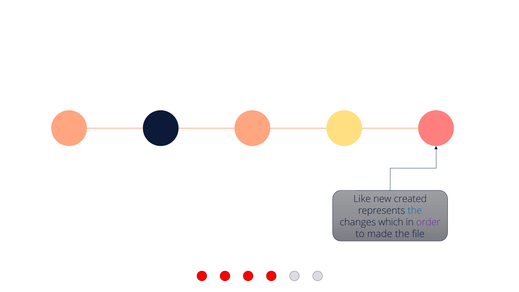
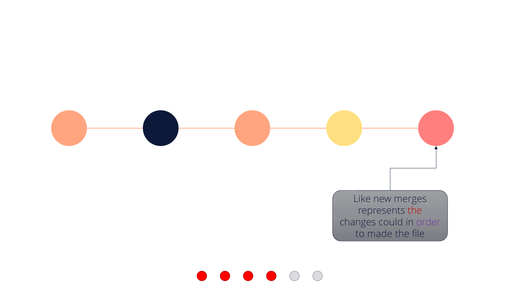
created: created -> merges (410, 199)
the colour: blue -> red (415, 211)
which: which -> could (391, 222)
